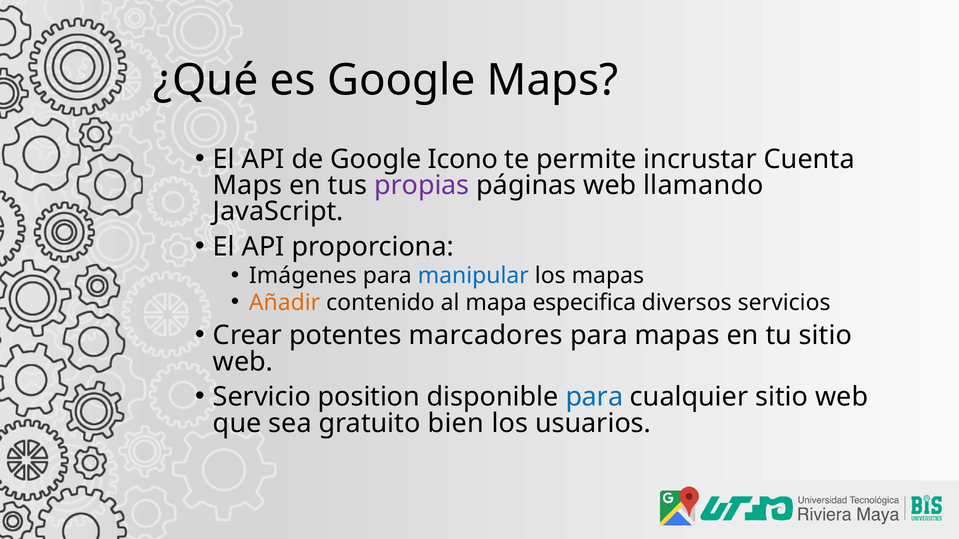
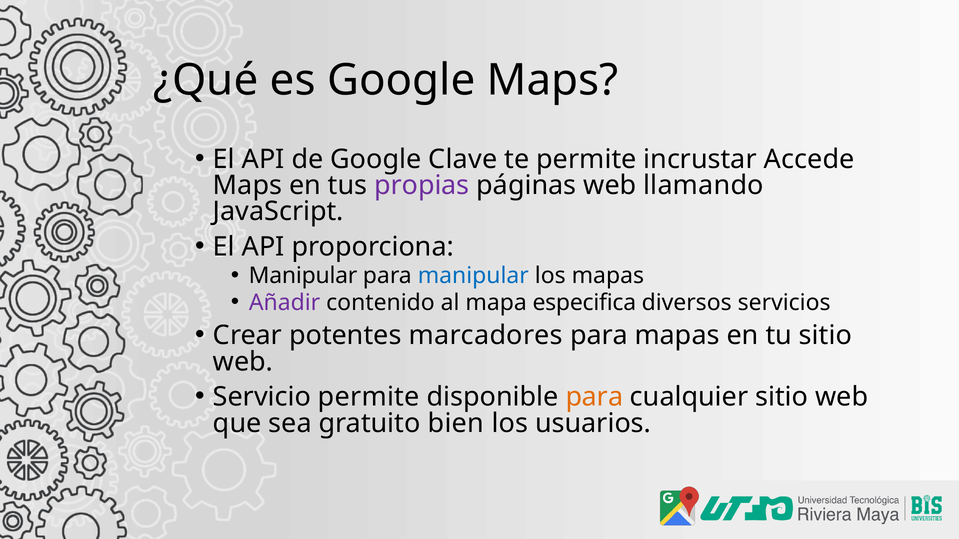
Icono: Icono -> Clave (463, 159)
Cuenta: Cuenta -> Accede (809, 159)
Imágenes: Imágenes -> Manipular (303, 276)
Añadir colour: orange -> purple (285, 303)
Servicio position: position -> permite (369, 397)
para colour: blue -> orange (594, 397)
